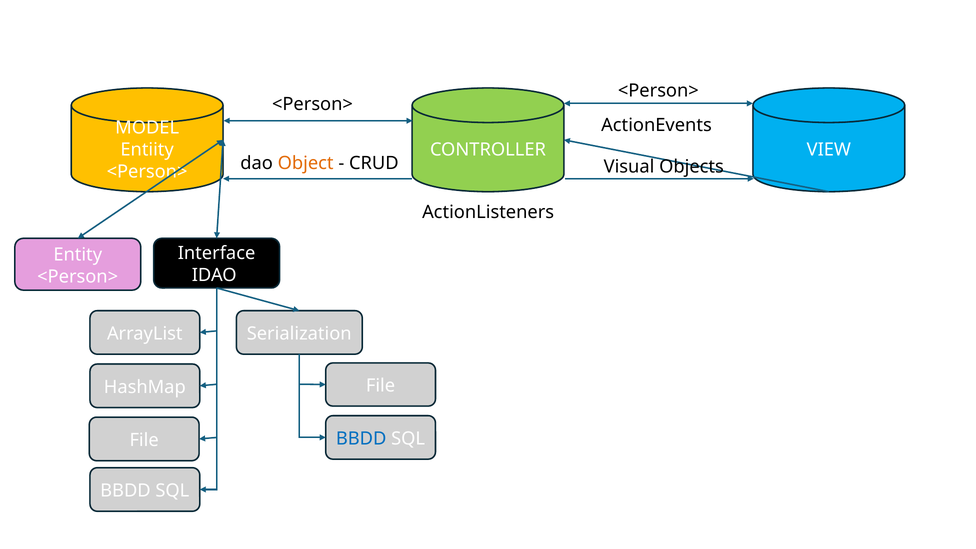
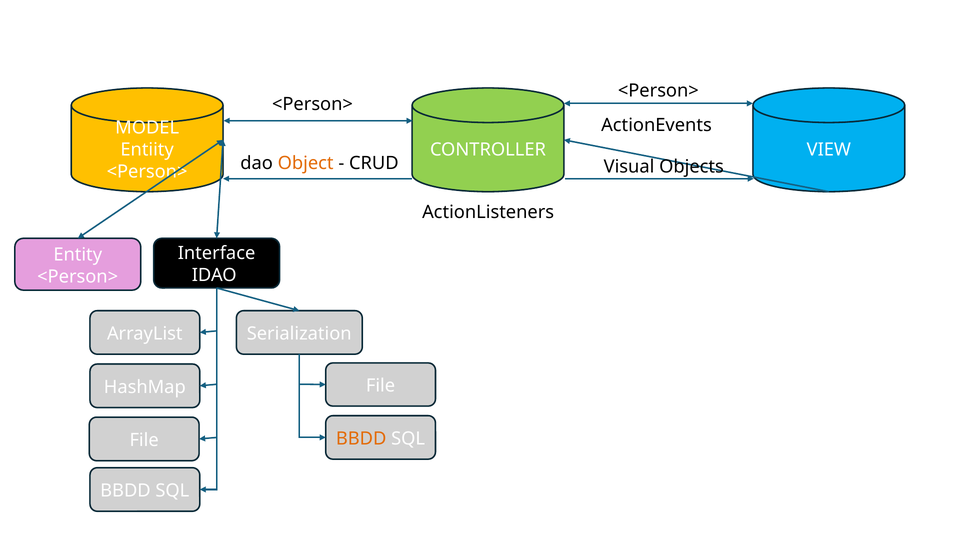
BBDD colour: blue -> orange (361, 439)
